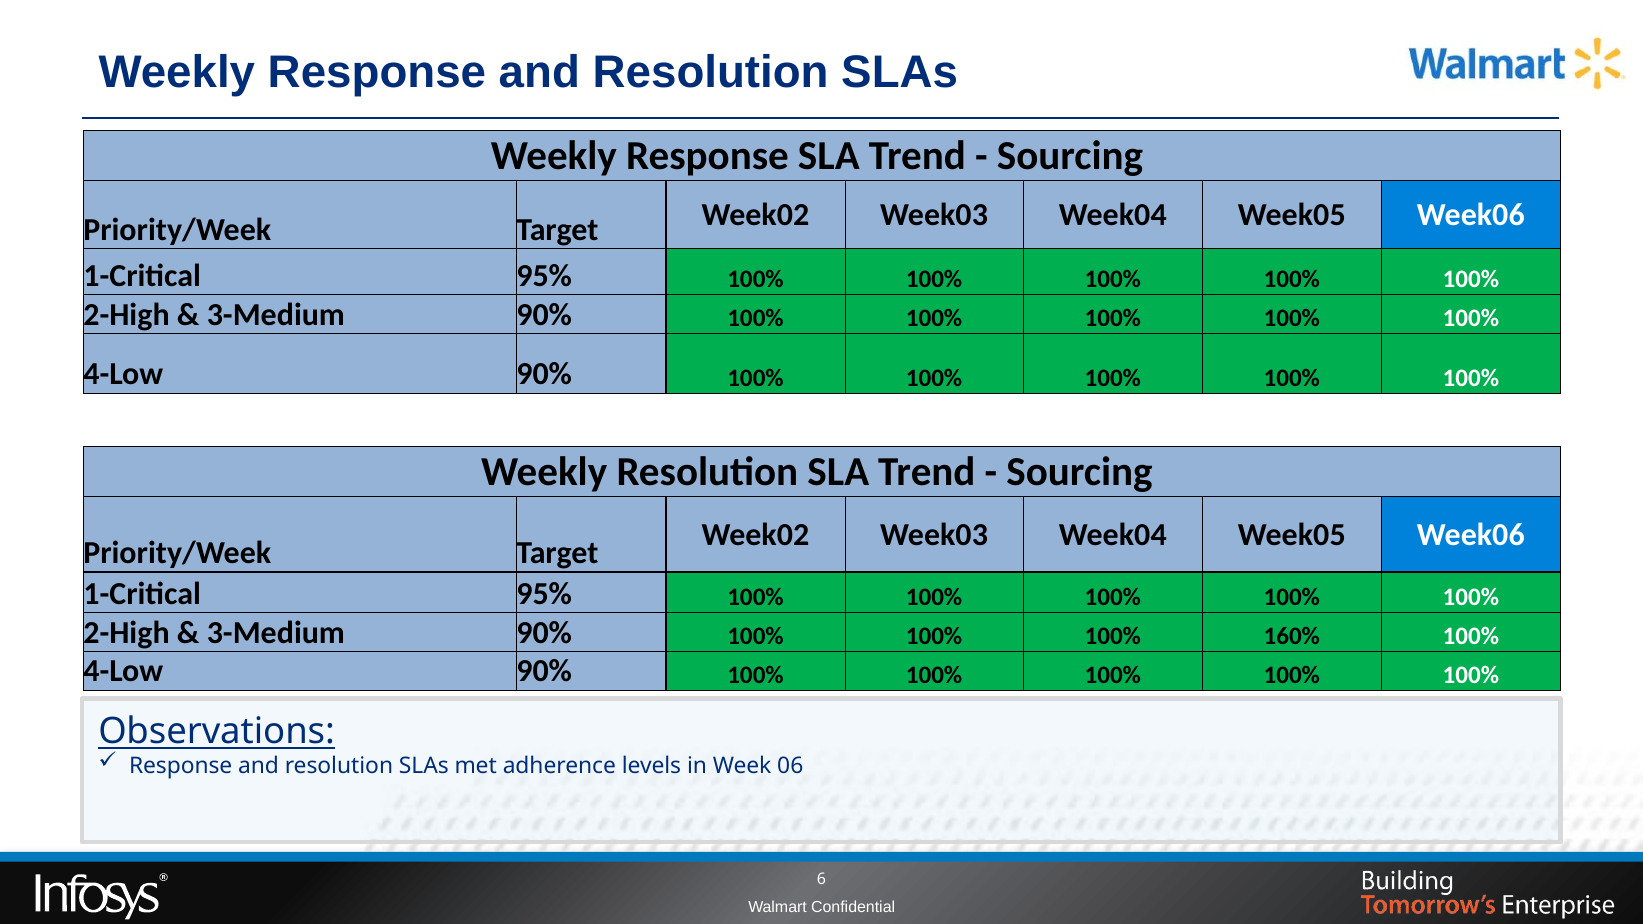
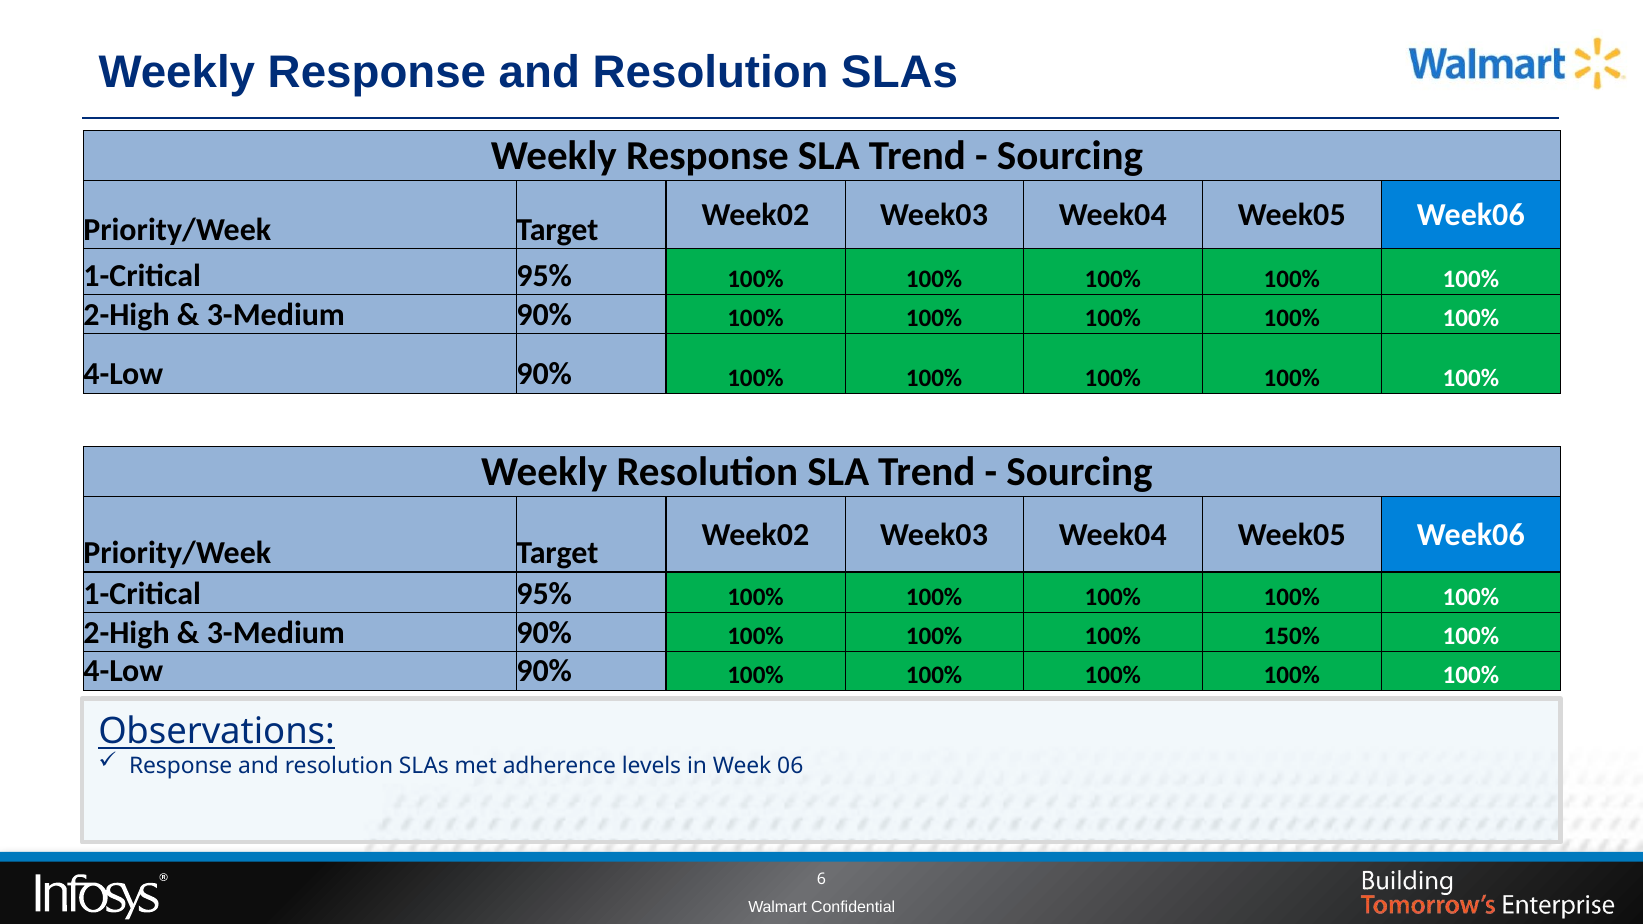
160%: 160% -> 150% (1292, 636)
